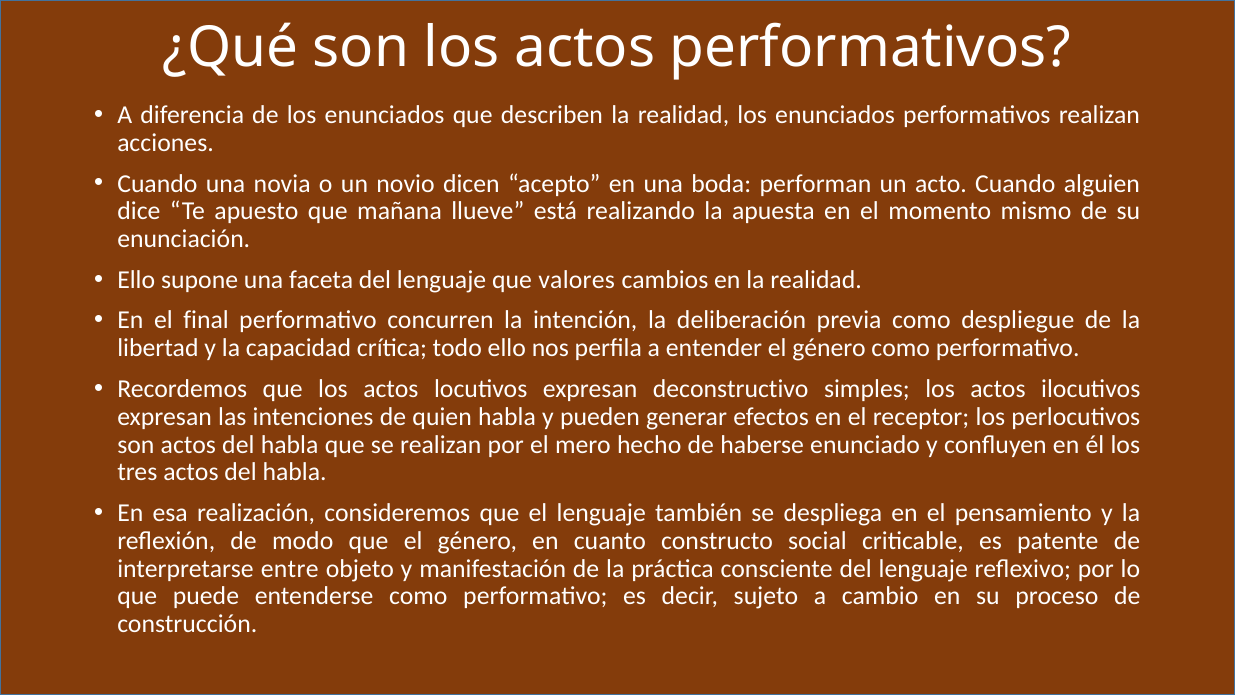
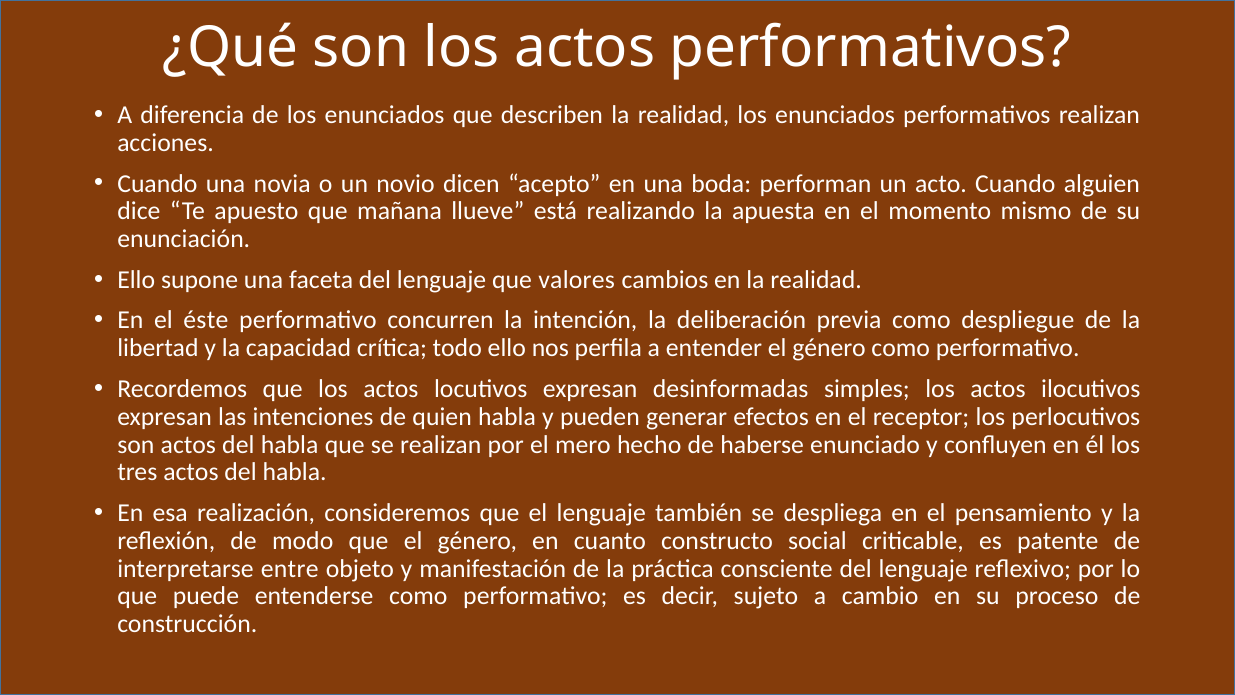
final: final -> éste (206, 320)
deconstructivo: deconstructivo -> desinformadas (731, 389)
